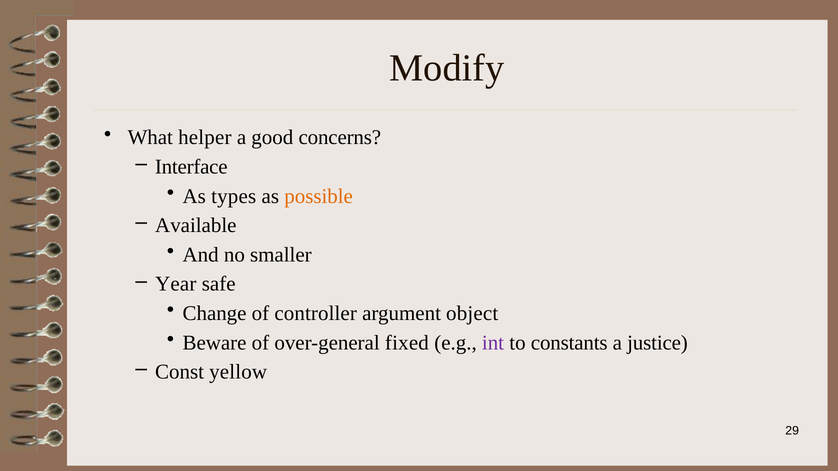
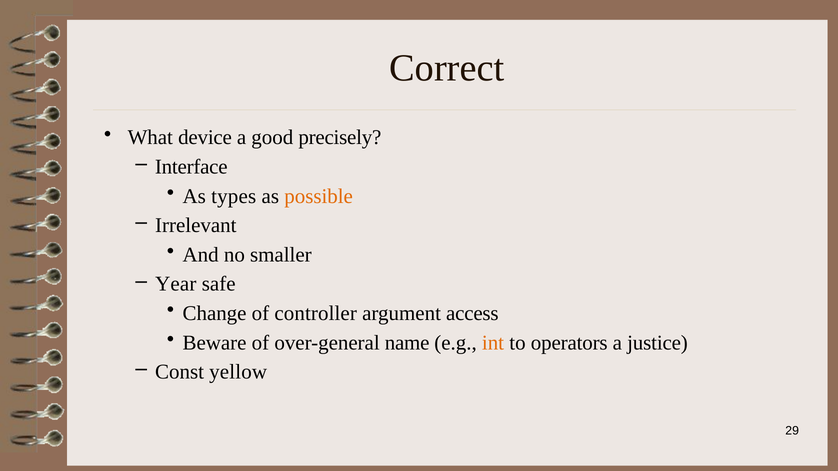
Modify: Modify -> Correct (447, 68)
helper: helper -> device (205, 138)
concerns: concerns -> precisely (340, 138)
Available: Available -> Irrelevant (196, 226)
object: object -> access (472, 314)
fixed: fixed -> name (407, 343)
int colour: purple -> orange (493, 343)
constants: constants -> operators (569, 343)
